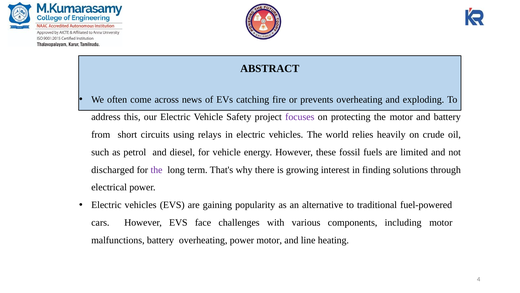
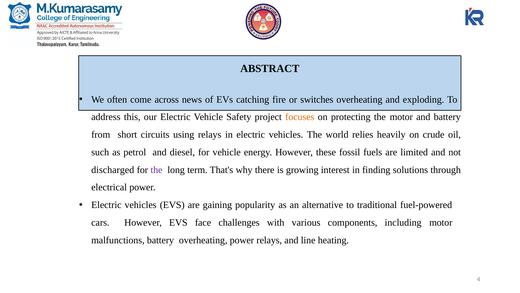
prevents: prevents -> switches (317, 99)
focuses colour: purple -> orange (300, 117)
power motor: motor -> relays (269, 240)
